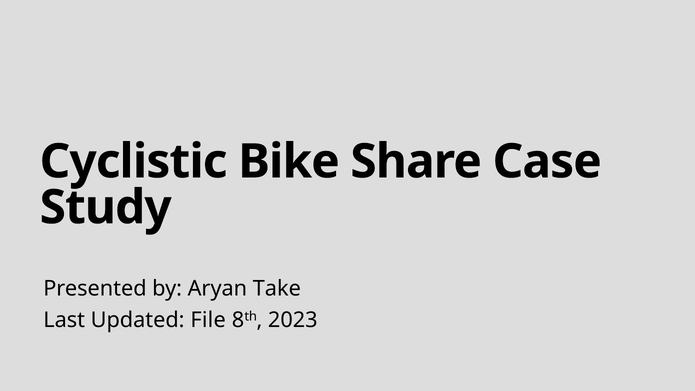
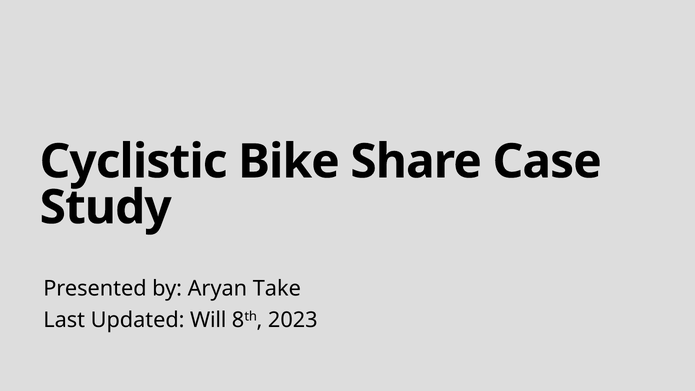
File: File -> Will (208, 320)
